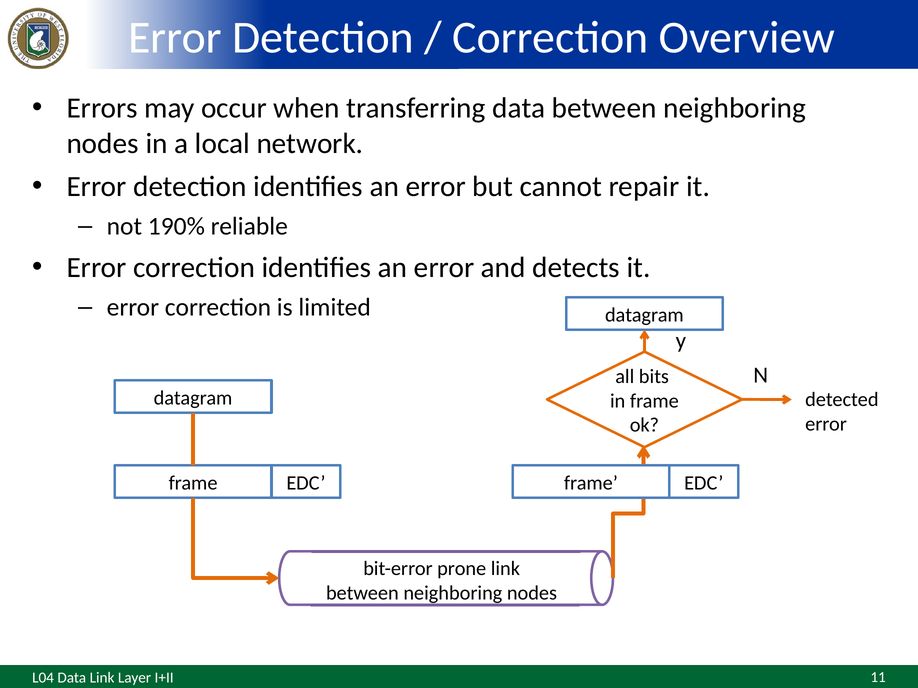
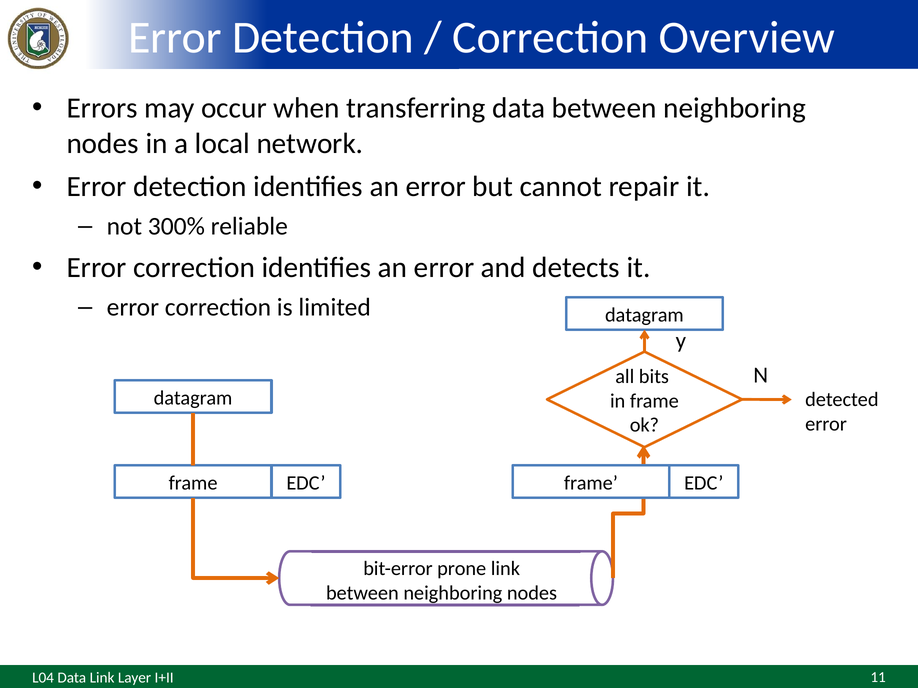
190%: 190% -> 300% (176, 227)
